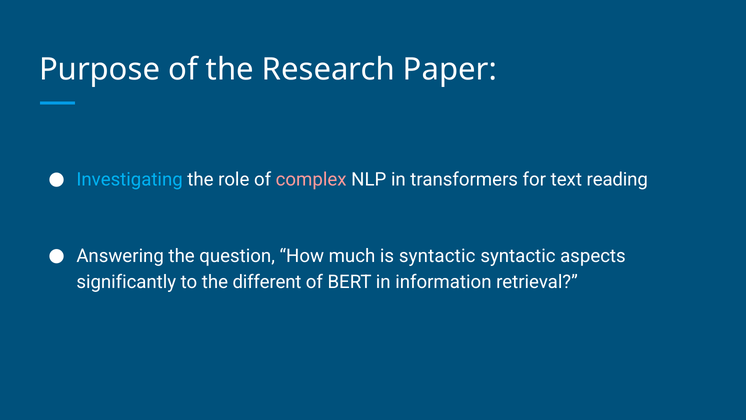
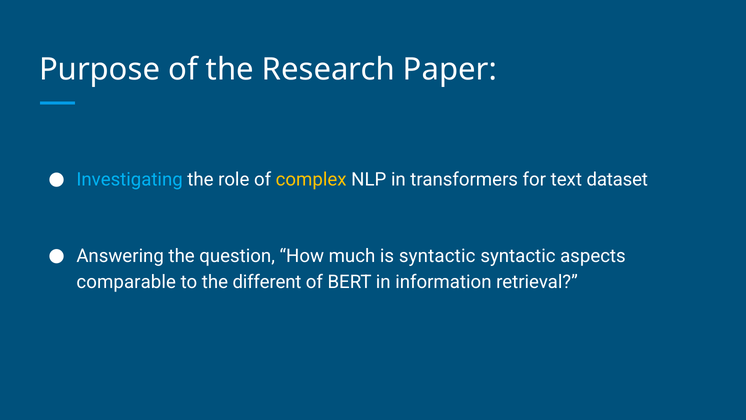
complex colour: pink -> yellow (311, 180)
reading: reading -> dataset (617, 180)
significantly: significantly -> comparable (126, 282)
